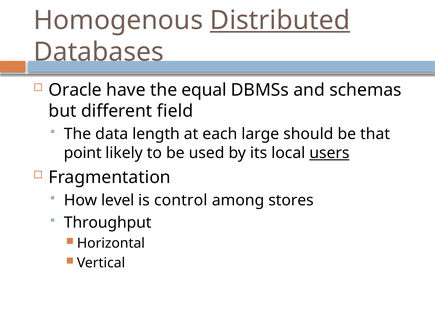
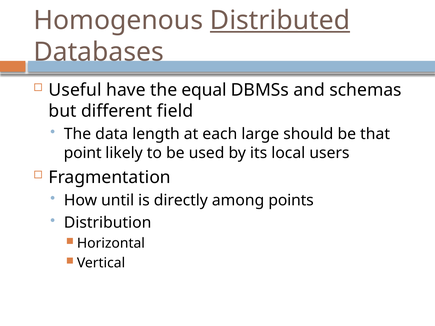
Oracle: Oracle -> Useful (75, 90)
users underline: present -> none (329, 153)
level: level -> until (118, 201)
control: control -> directly (181, 201)
stores: stores -> points (291, 201)
Throughput: Throughput -> Distribution (108, 223)
